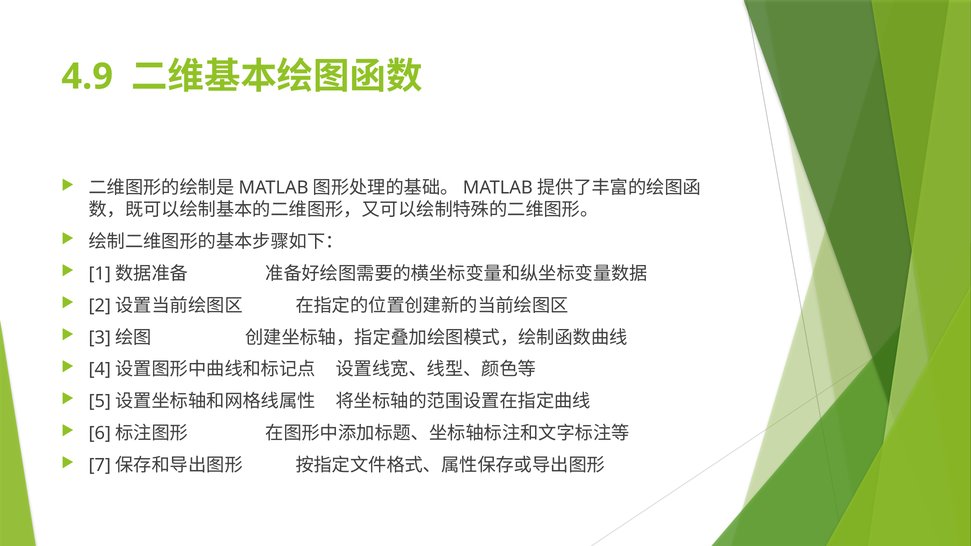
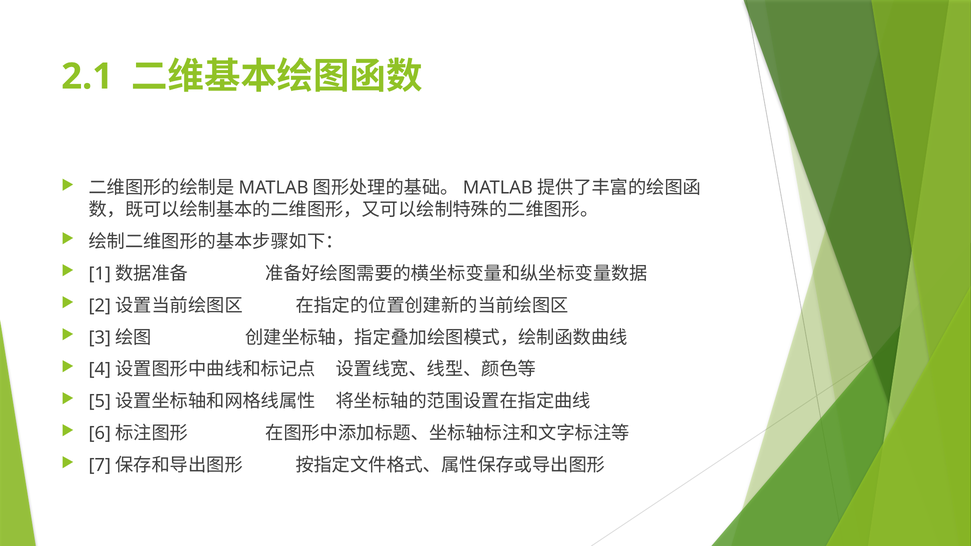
4.9: 4.9 -> 2.1 (87, 77)
